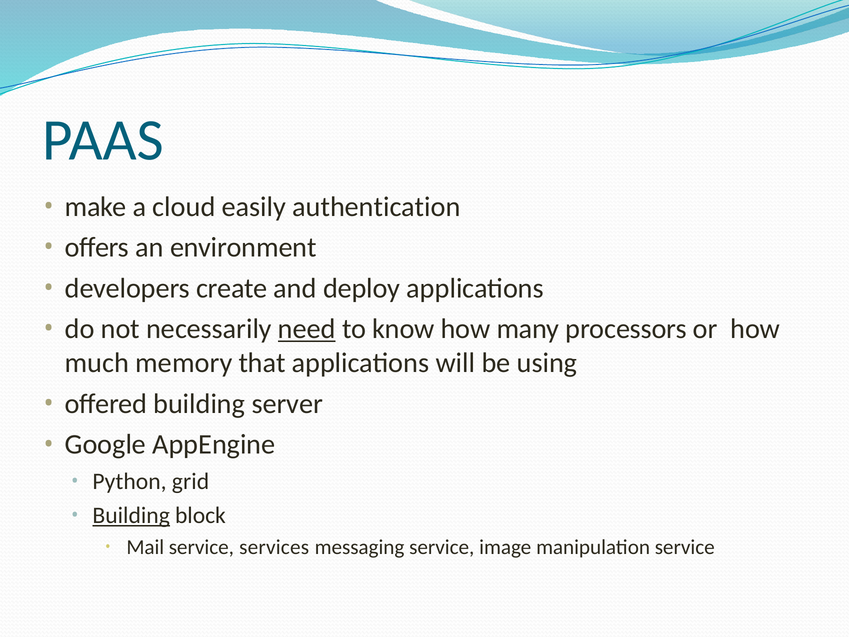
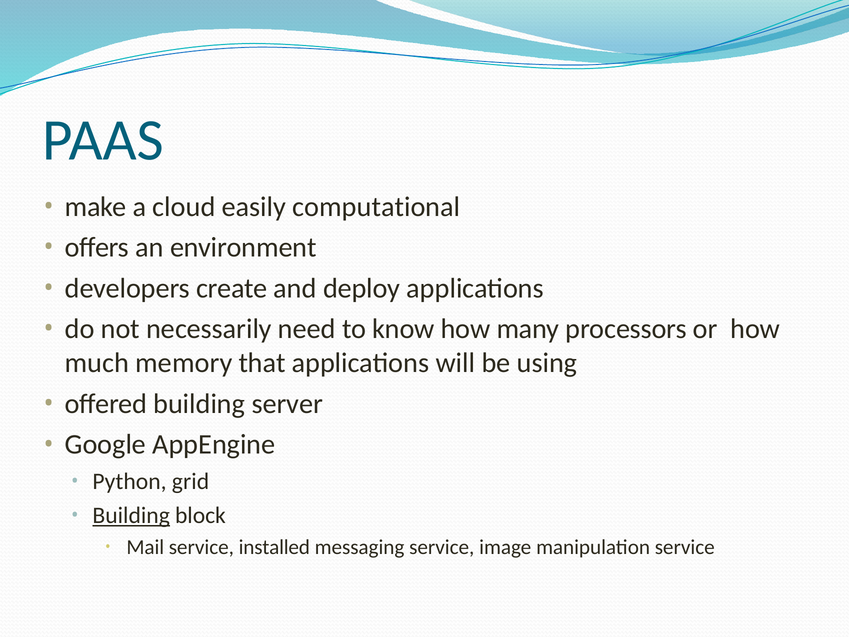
authentication: authentication -> computational (376, 207)
need underline: present -> none (307, 329)
services: services -> installed (274, 547)
